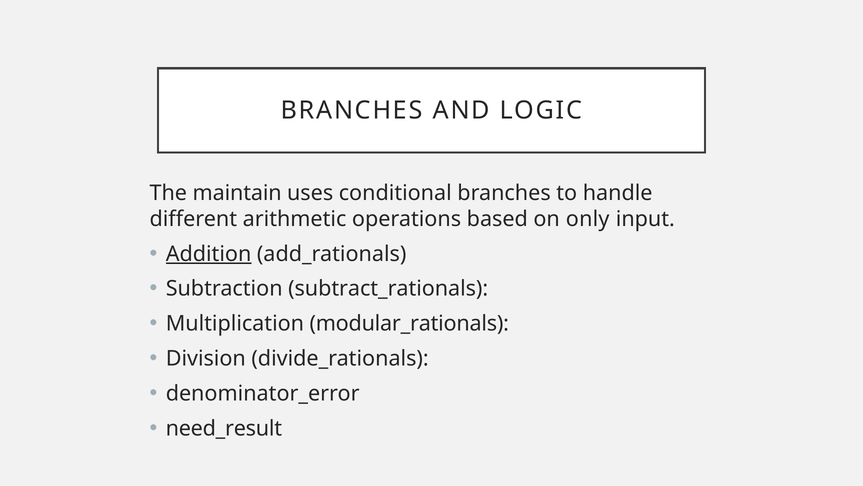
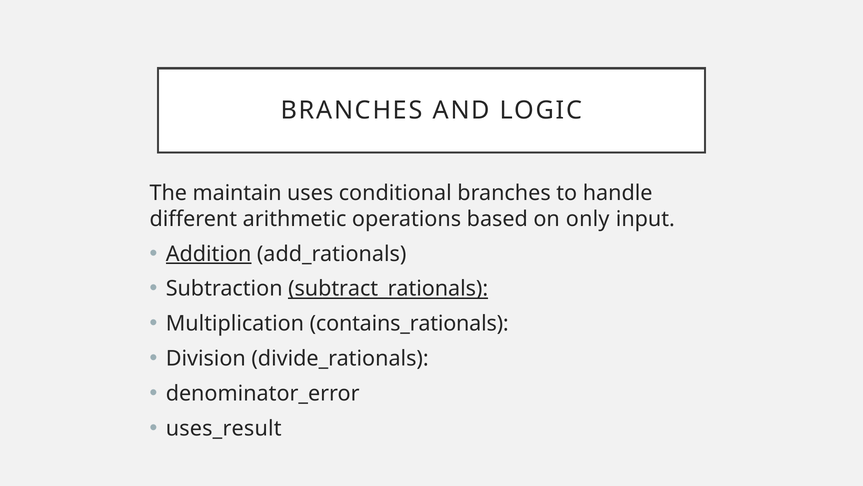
subtract_rationals underline: none -> present (388, 289)
modular_rationals: modular_rationals -> contains_rationals (409, 323)
need_result: need_result -> uses_result (224, 428)
